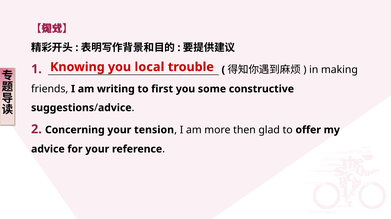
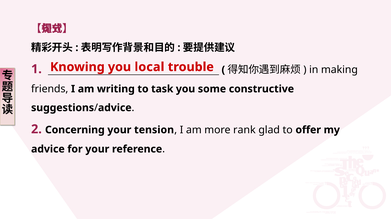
first: first -> task (162, 89)
then: then -> rank (244, 130)
